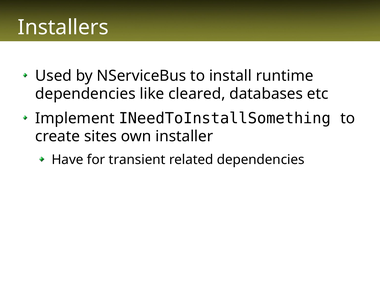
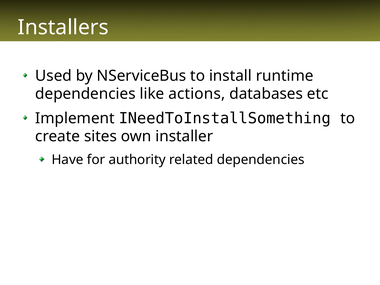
cleared: cleared -> actions (197, 94)
transient: transient -> authority (137, 160)
